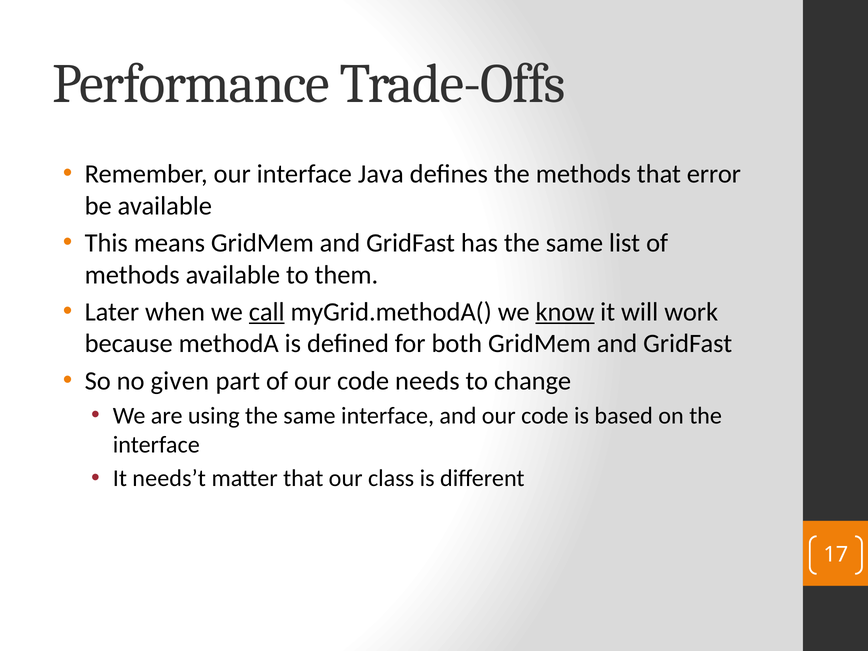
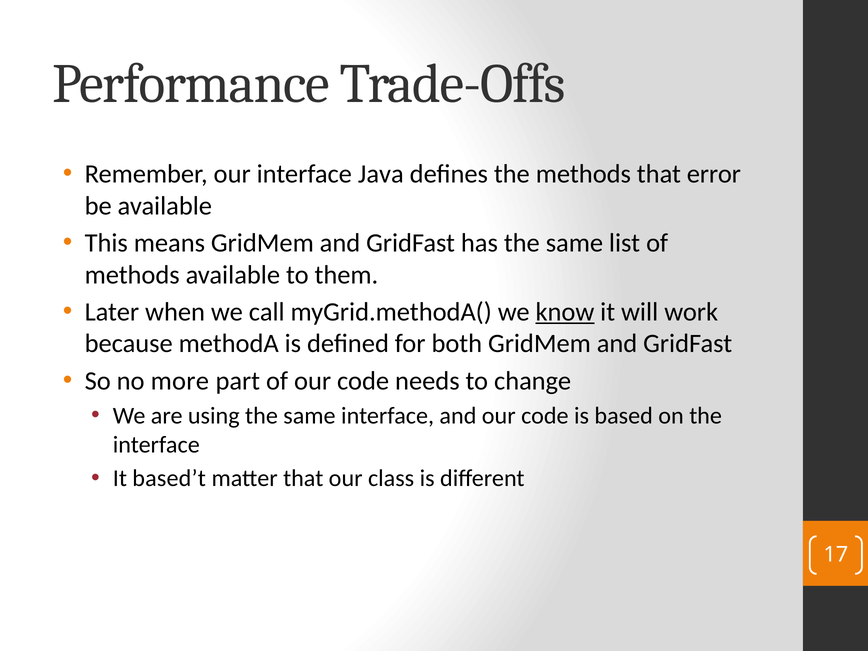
call underline: present -> none (267, 312)
given: given -> more (180, 381)
needs’t: needs’t -> based’t (169, 479)
